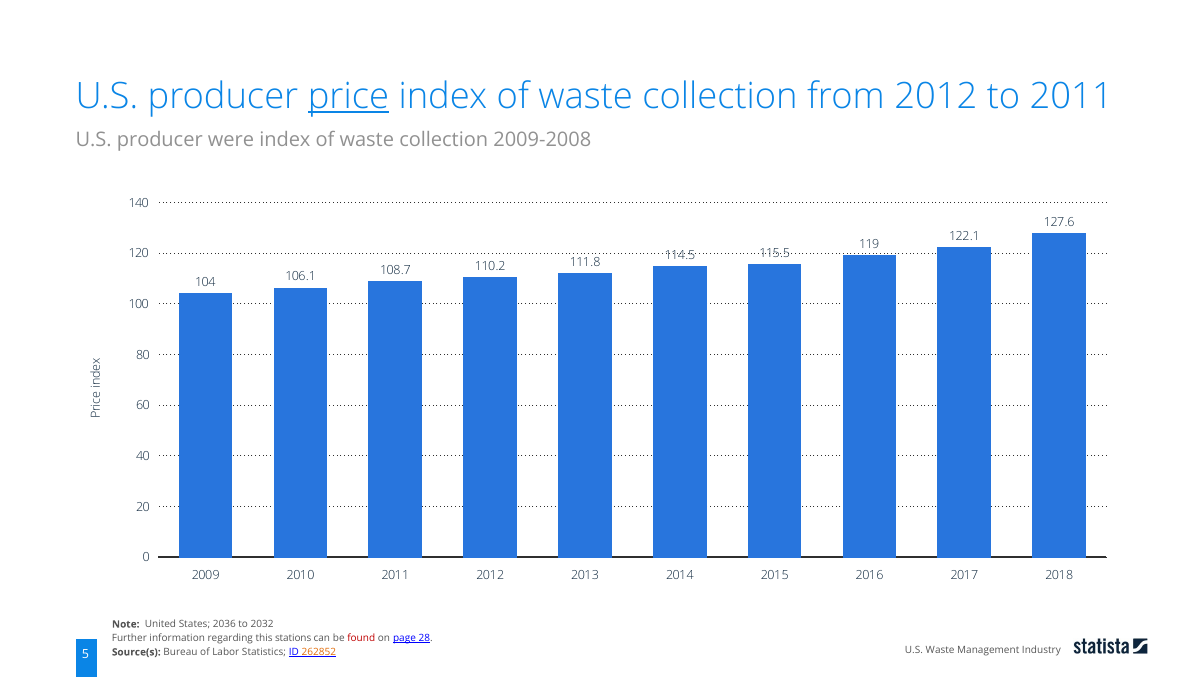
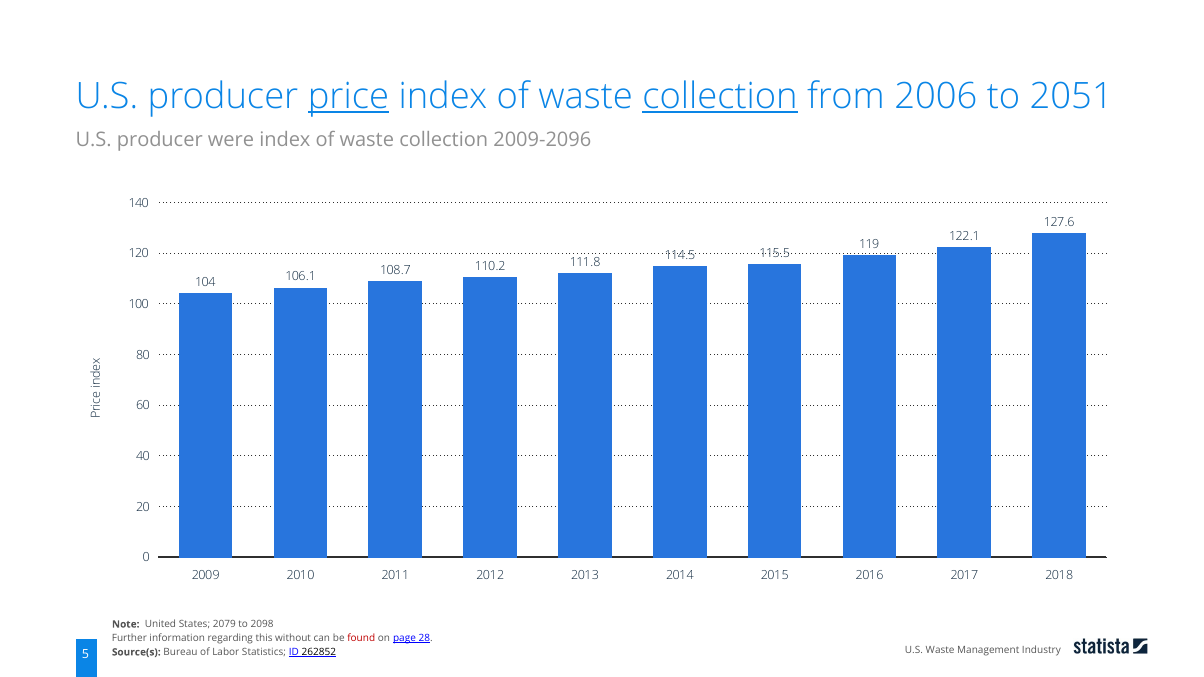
collection underline: none -> present (720, 96)
from 2012: 2012 -> 2006 (936, 96)
to 2011: 2011 -> 2051 (1071, 96)
2009-2008: 2009-2008 -> 2009-2096 (542, 140)
2036: 2036 -> 2079 (224, 624)
2032: 2032 -> 2098 (262, 624)
stations: stations -> without (293, 639)
262852 colour: orange -> black (319, 652)
